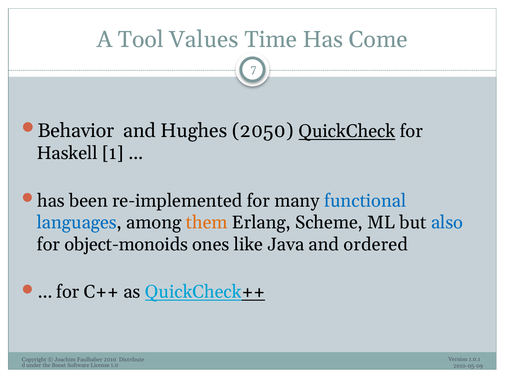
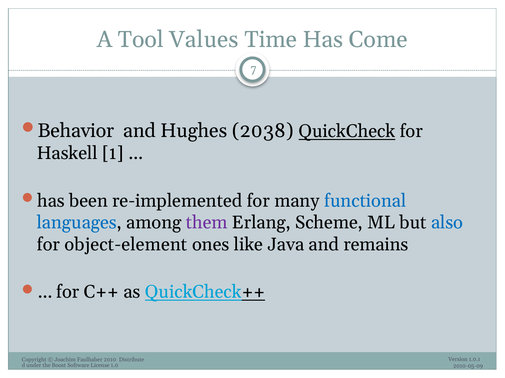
2050: 2050 -> 2038 (263, 131)
them colour: orange -> purple (207, 223)
object-monoids: object-monoids -> object-element (126, 245)
ordered: ordered -> remains (376, 245)
